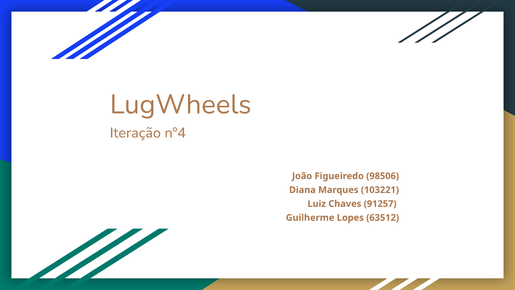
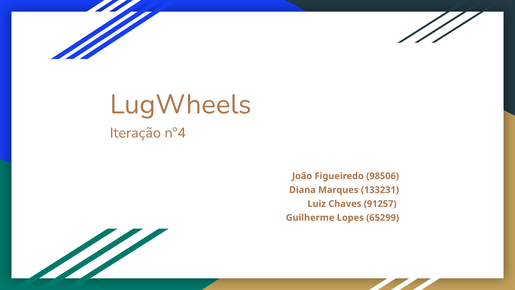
103221: 103221 -> 133231 (380, 190)
63512: 63512 -> 65299 (383, 217)
